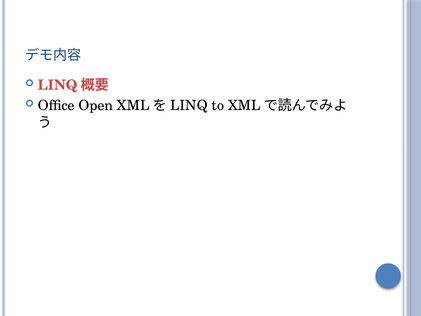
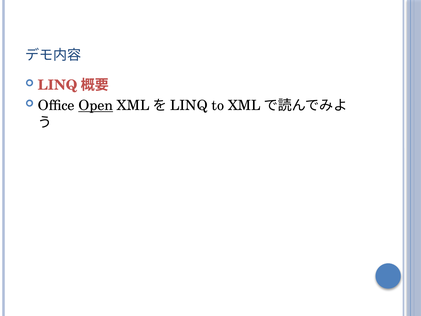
Open underline: none -> present (96, 106)
